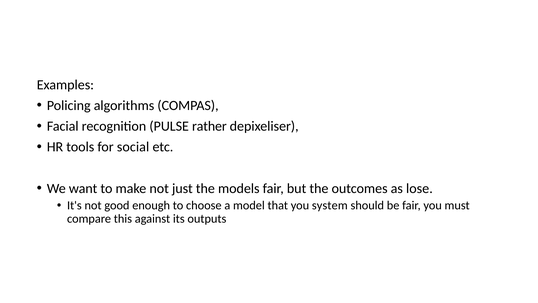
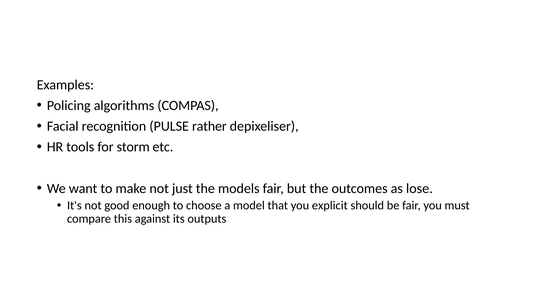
social: social -> storm (133, 147)
system: system -> explicit (330, 205)
